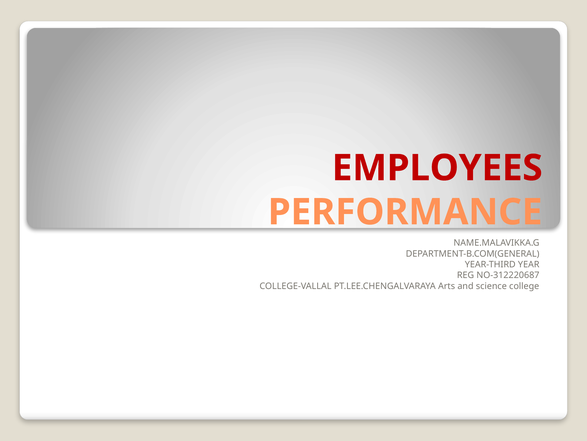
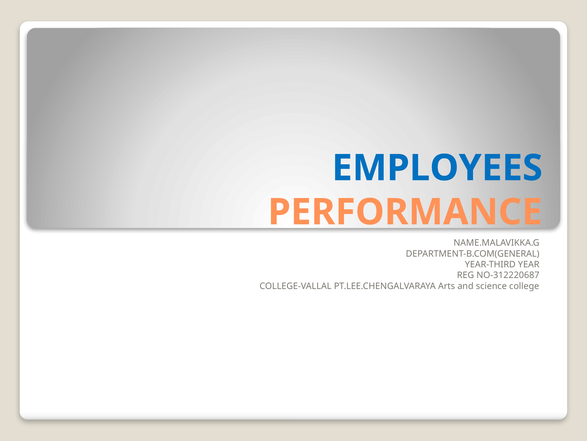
EMPLOYEES colour: red -> blue (437, 168)
